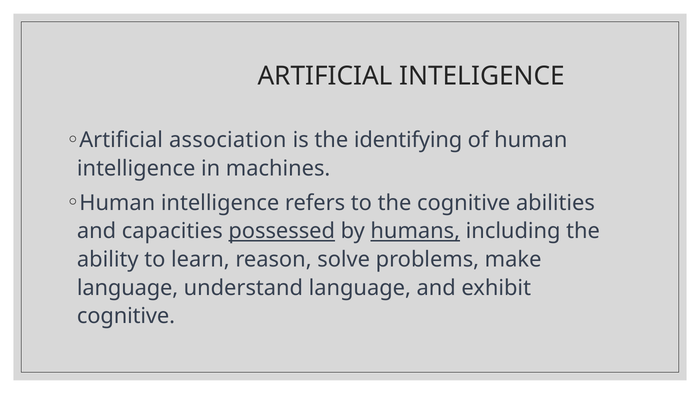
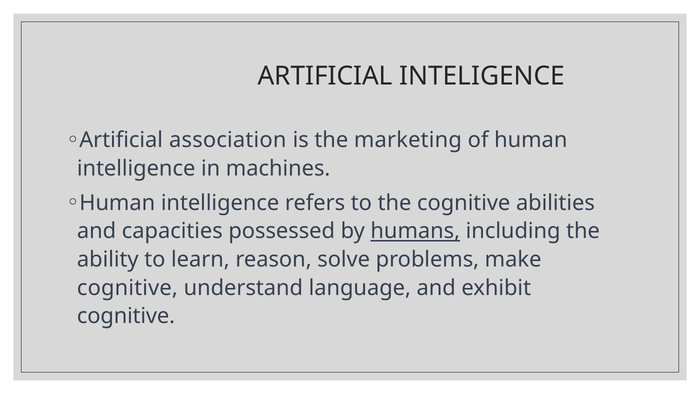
identifying: identifying -> marketing (408, 140)
possessed underline: present -> none (282, 231)
language: language -> cognitive (127, 288)
